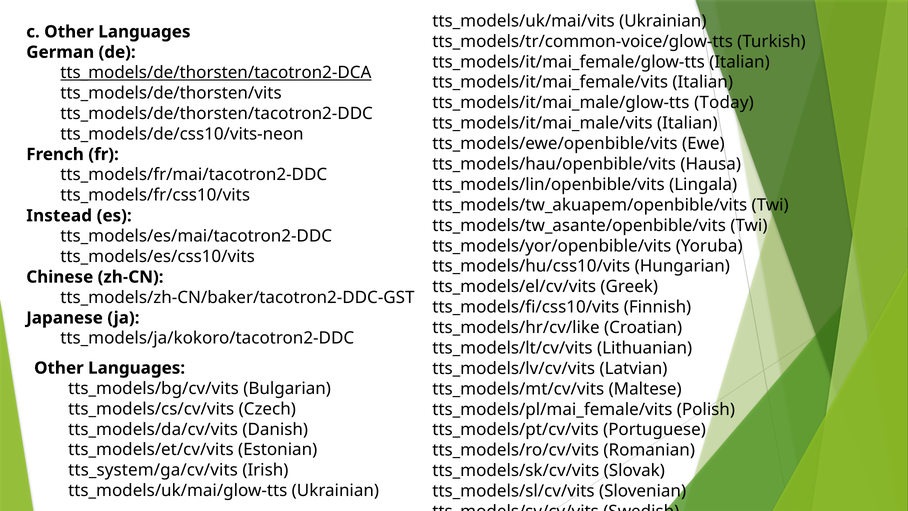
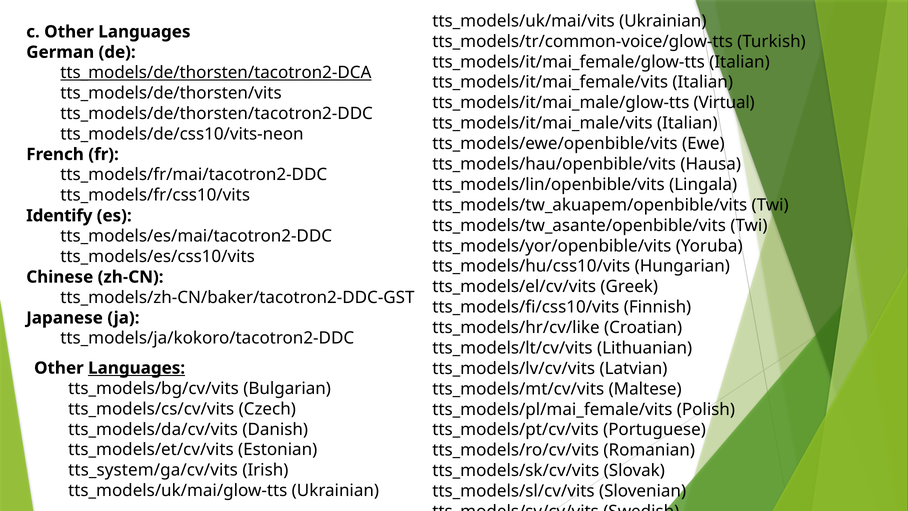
Today: Today -> Virtual (724, 103)
Instead: Instead -> Identify (59, 216)
Languages underline: none -> present (137, 368)
